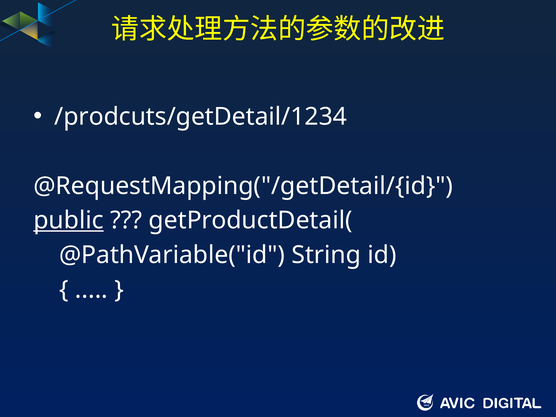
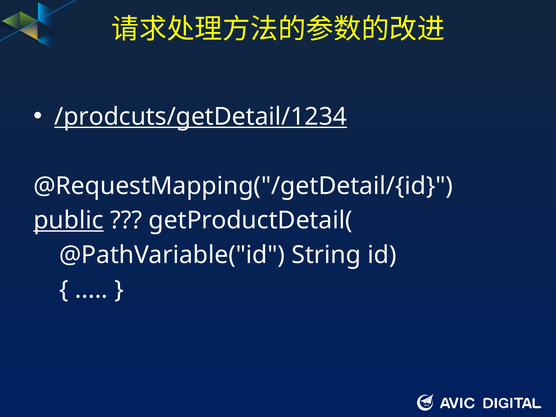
/prodcuts/getDetail/1234 underline: none -> present (201, 117)
